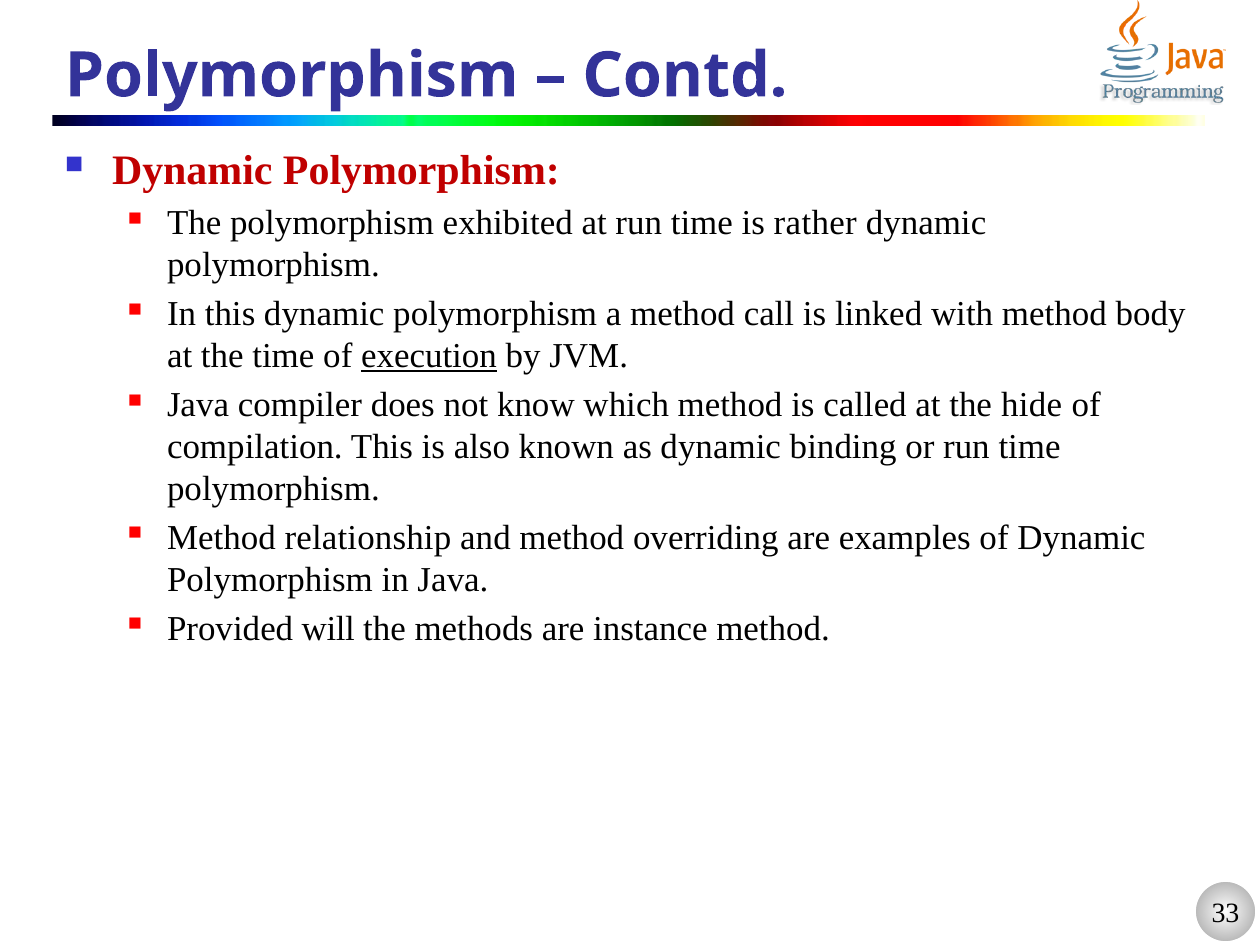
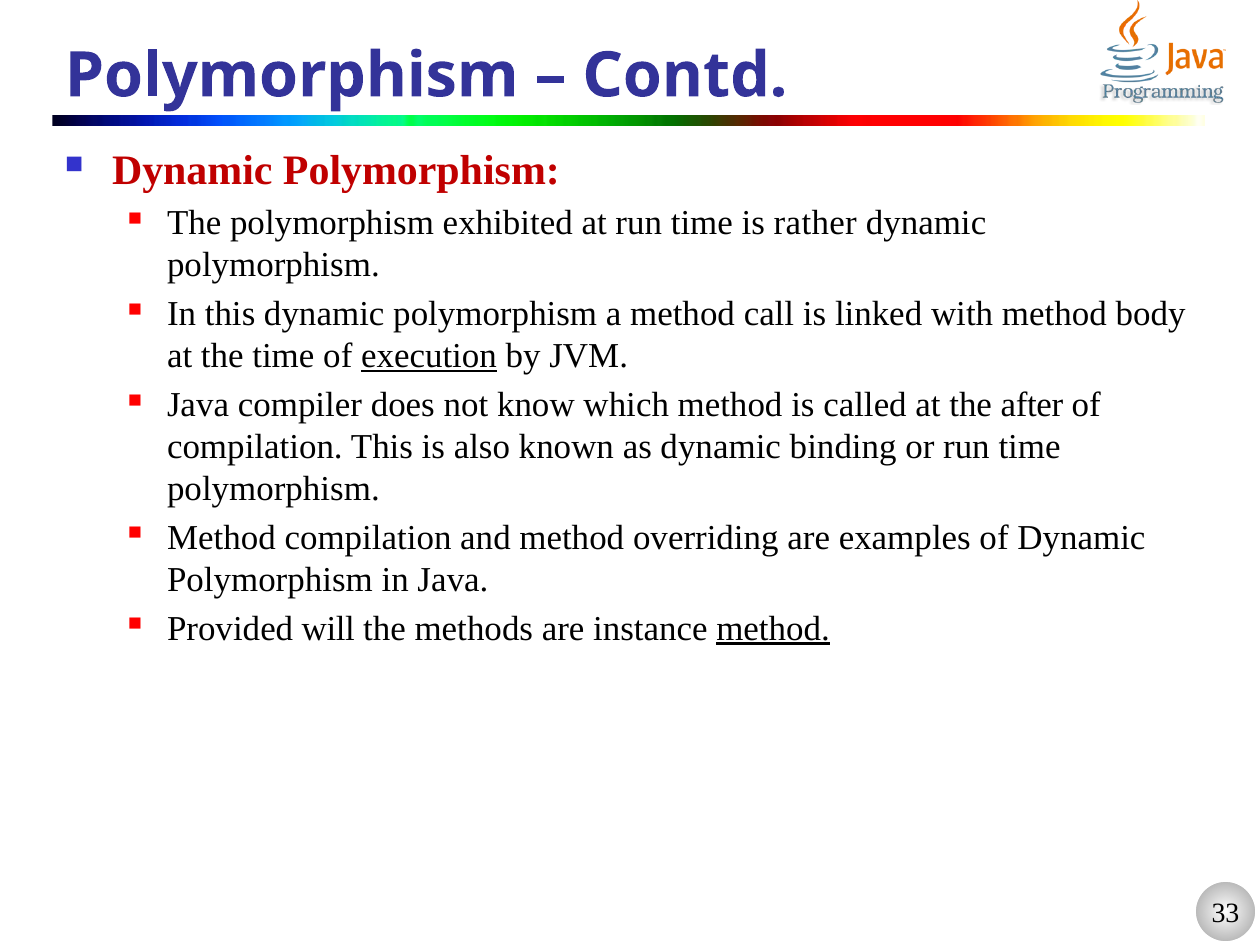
hide: hide -> after (1032, 405)
Method relationship: relationship -> compilation (368, 537)
method underline: none -> present (773, 628)
